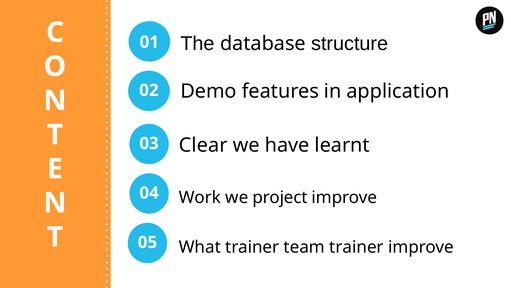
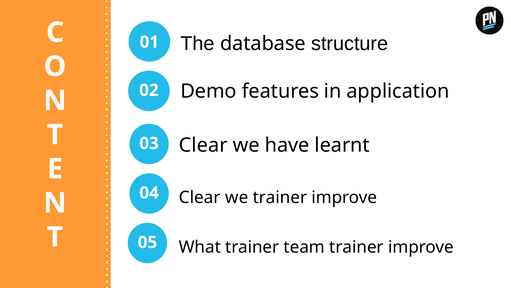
04 Work: Work -> Clear (200, 197)
we project: project -> trainer (280, 197)
